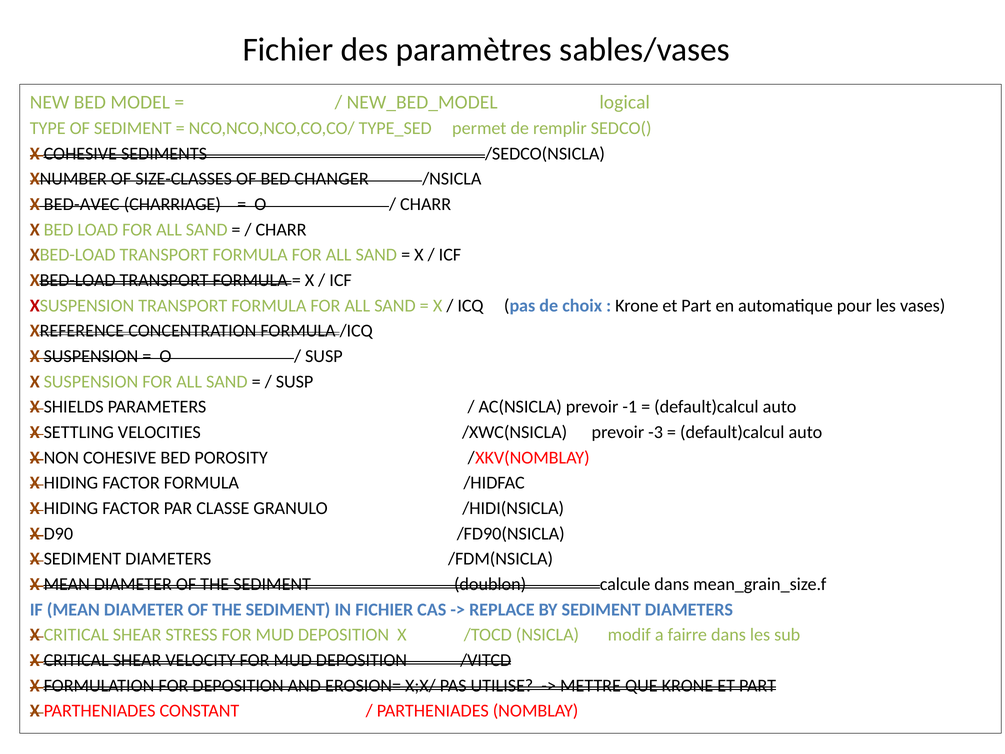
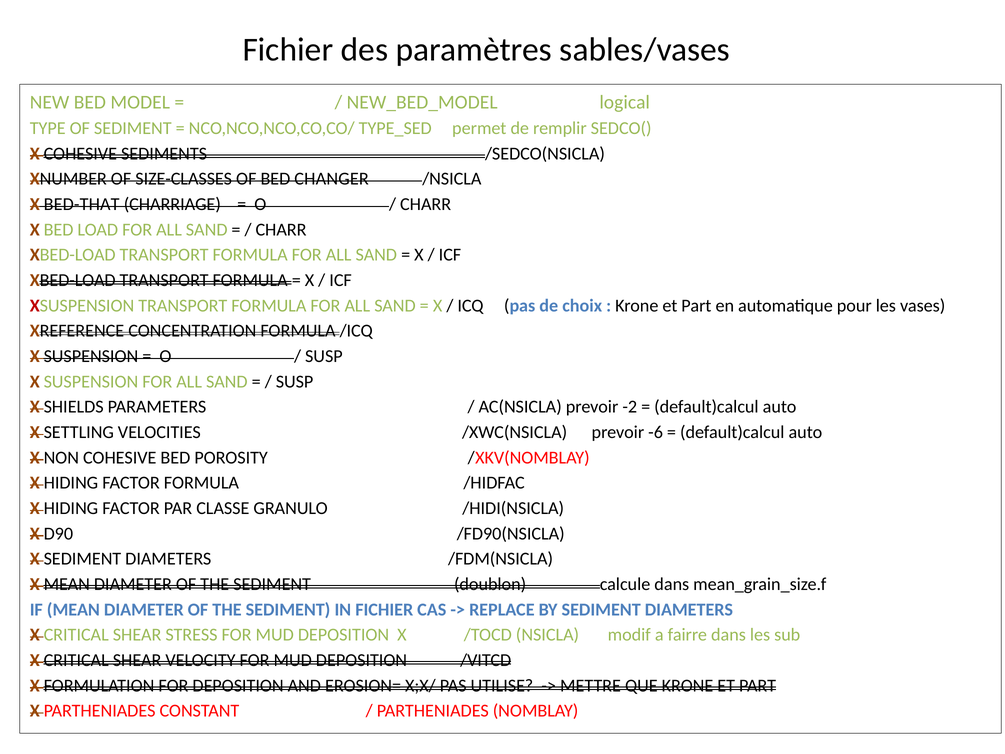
BED-AVEC: BED-AVEC -> BED-THAT (82, 204)
-1: -1 -> -2 (630, 407)
-3: -3 -> -6 (656, 432)
